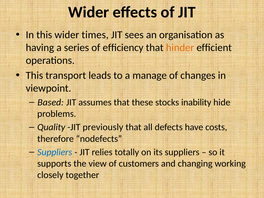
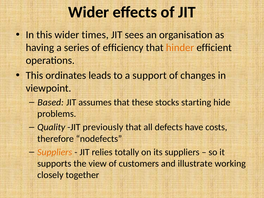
transport: transport -> ordinates (66, 75)
manage: manage -> support (150, 75)
inability: inability -> starting (196, 102)
Suppliers colour: blue -> orange (55, 152)
changing: changing -> illustrate (195, 164)
